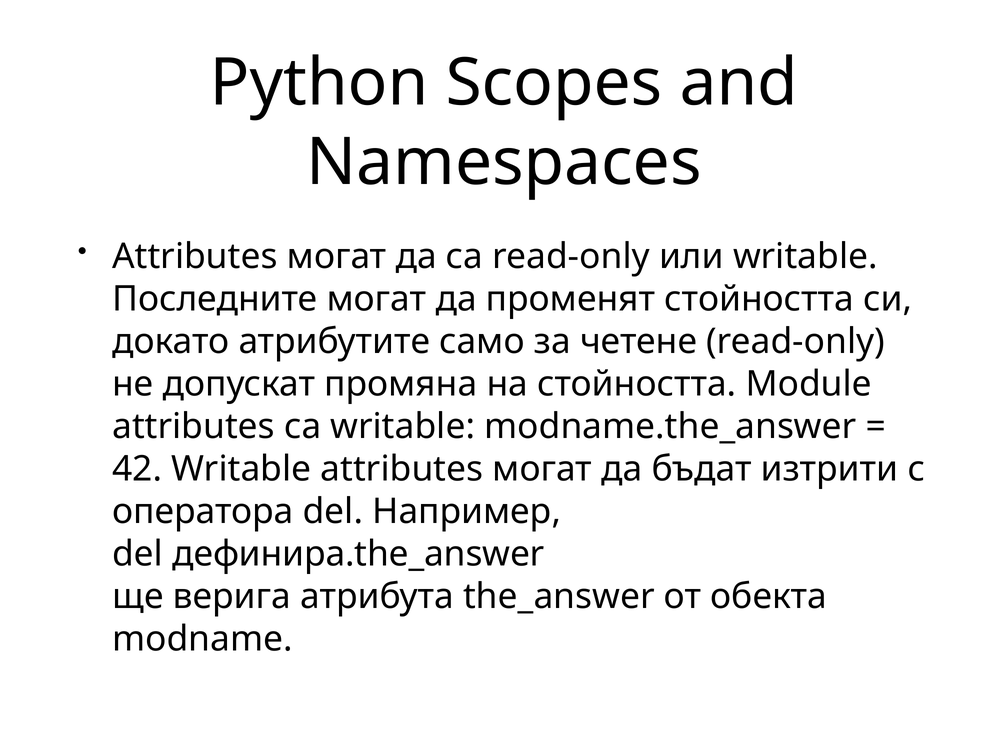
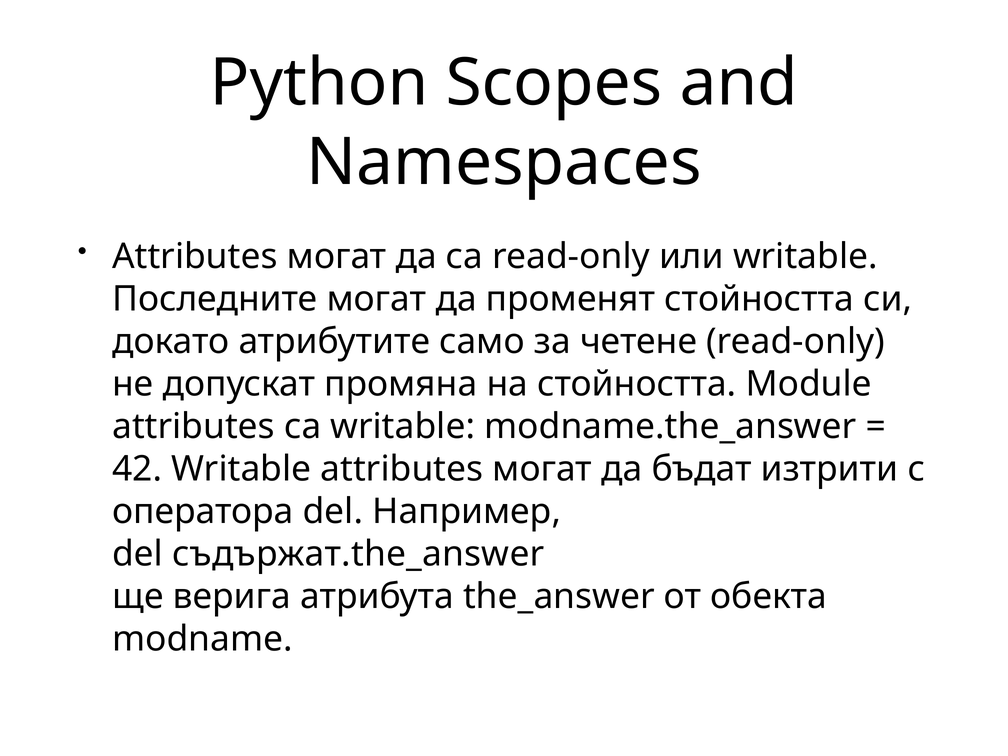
дефинира.the_answer: дефинира.the_answer -> съдържат.the_answer (358, 554)
